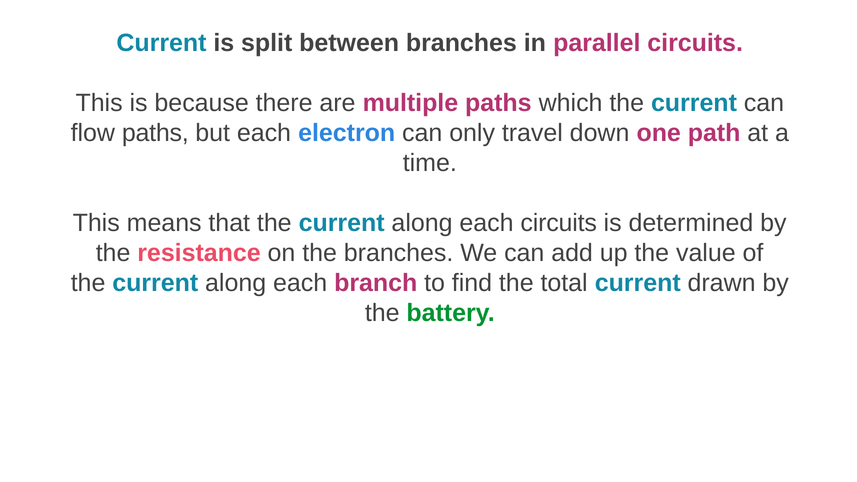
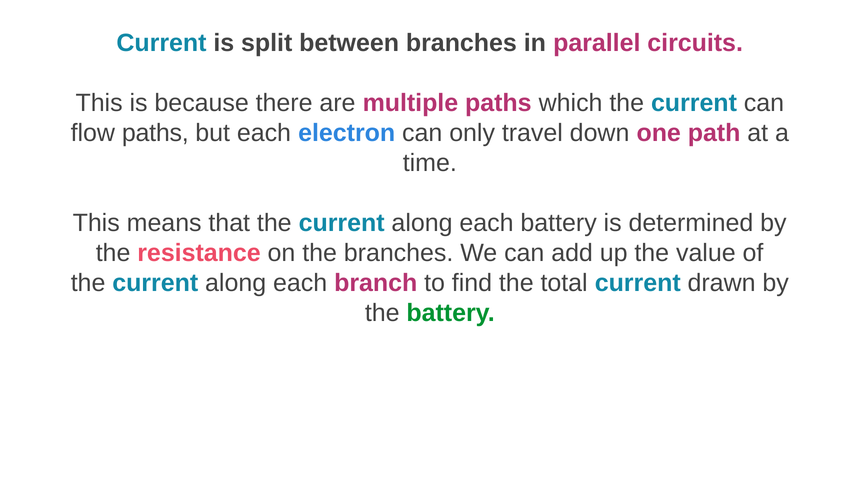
each circuits: circuits -> battery (559, 223)
